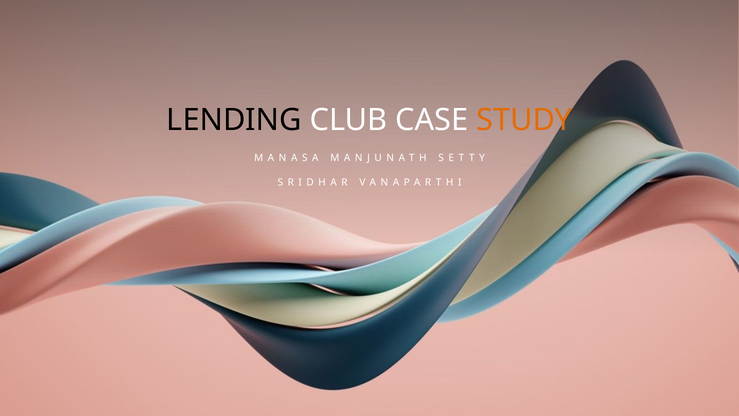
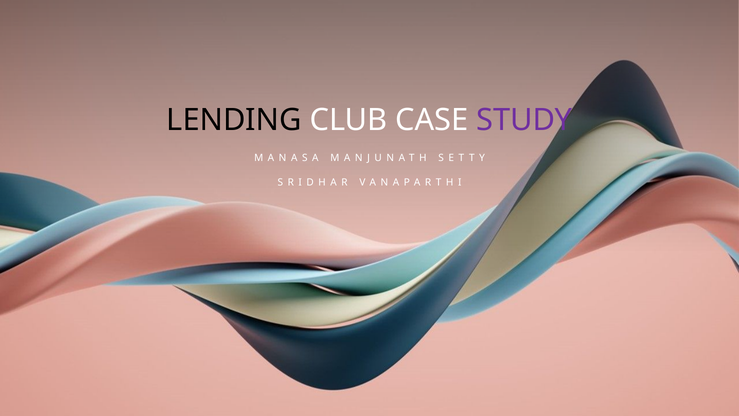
STUDY colour: orange -> purple (524, 120)
